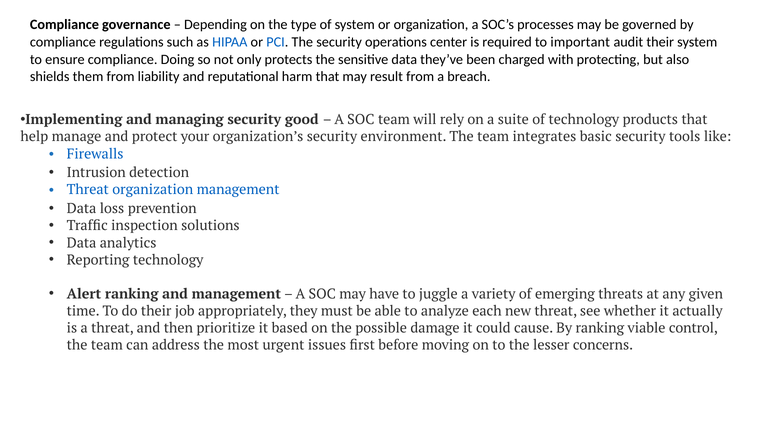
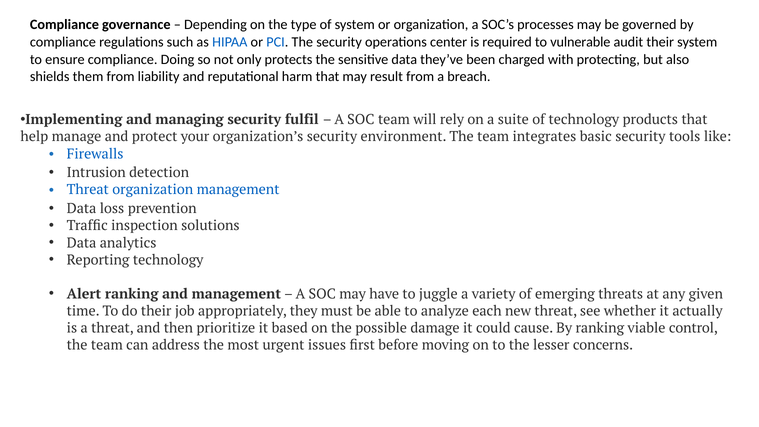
important: important -> vulnerable (580, 42)
good: good -> fulfil (302, 120)
